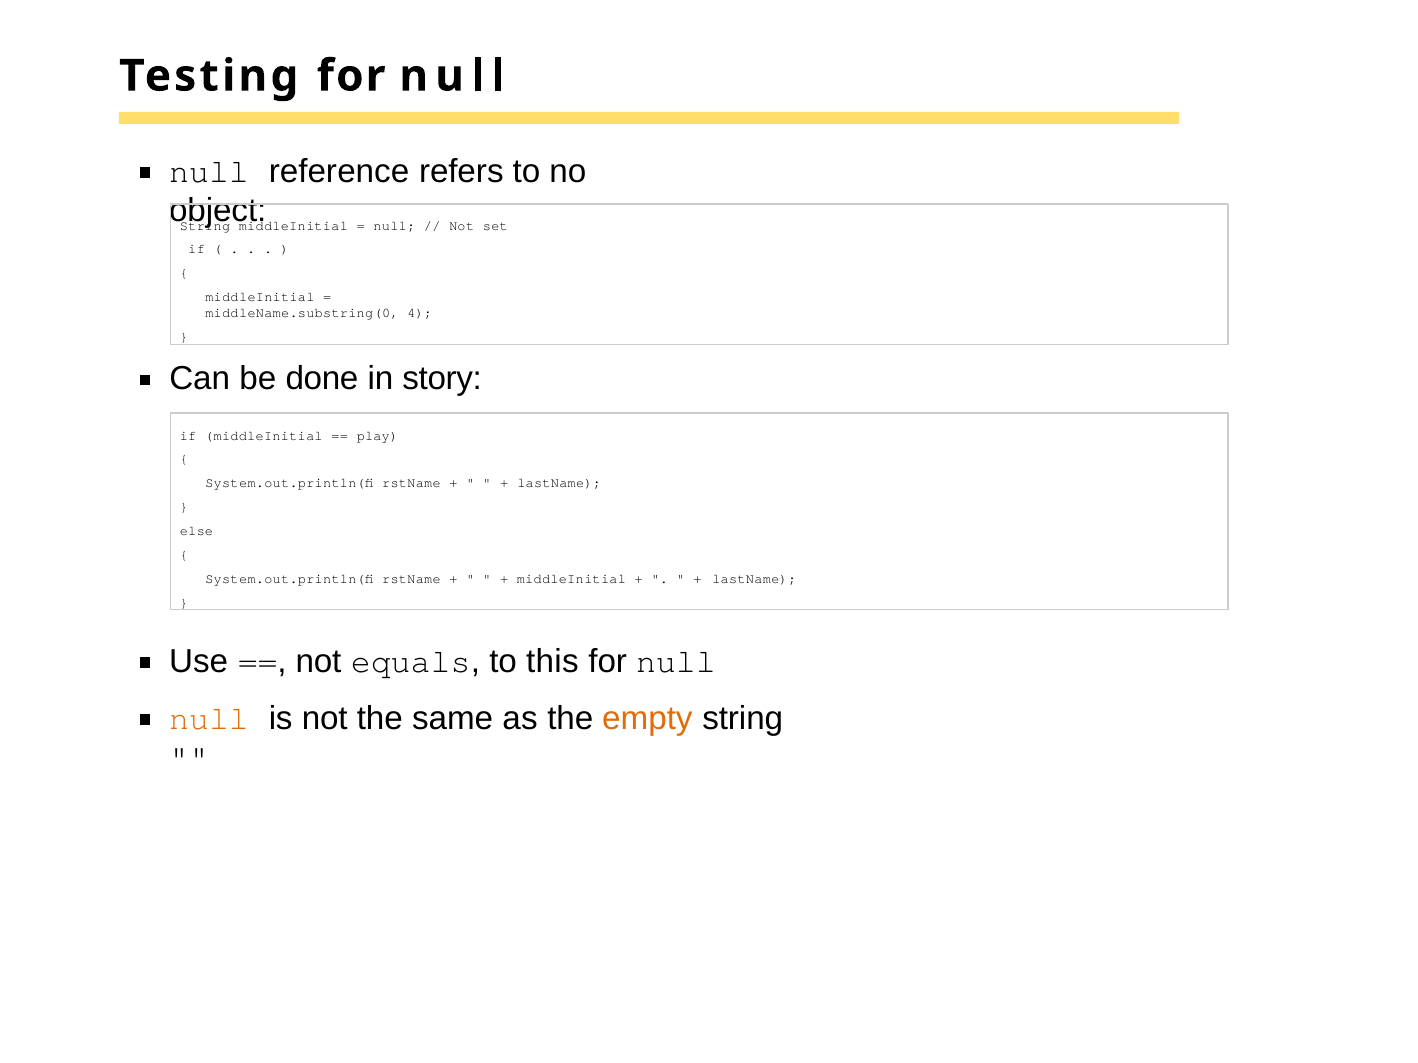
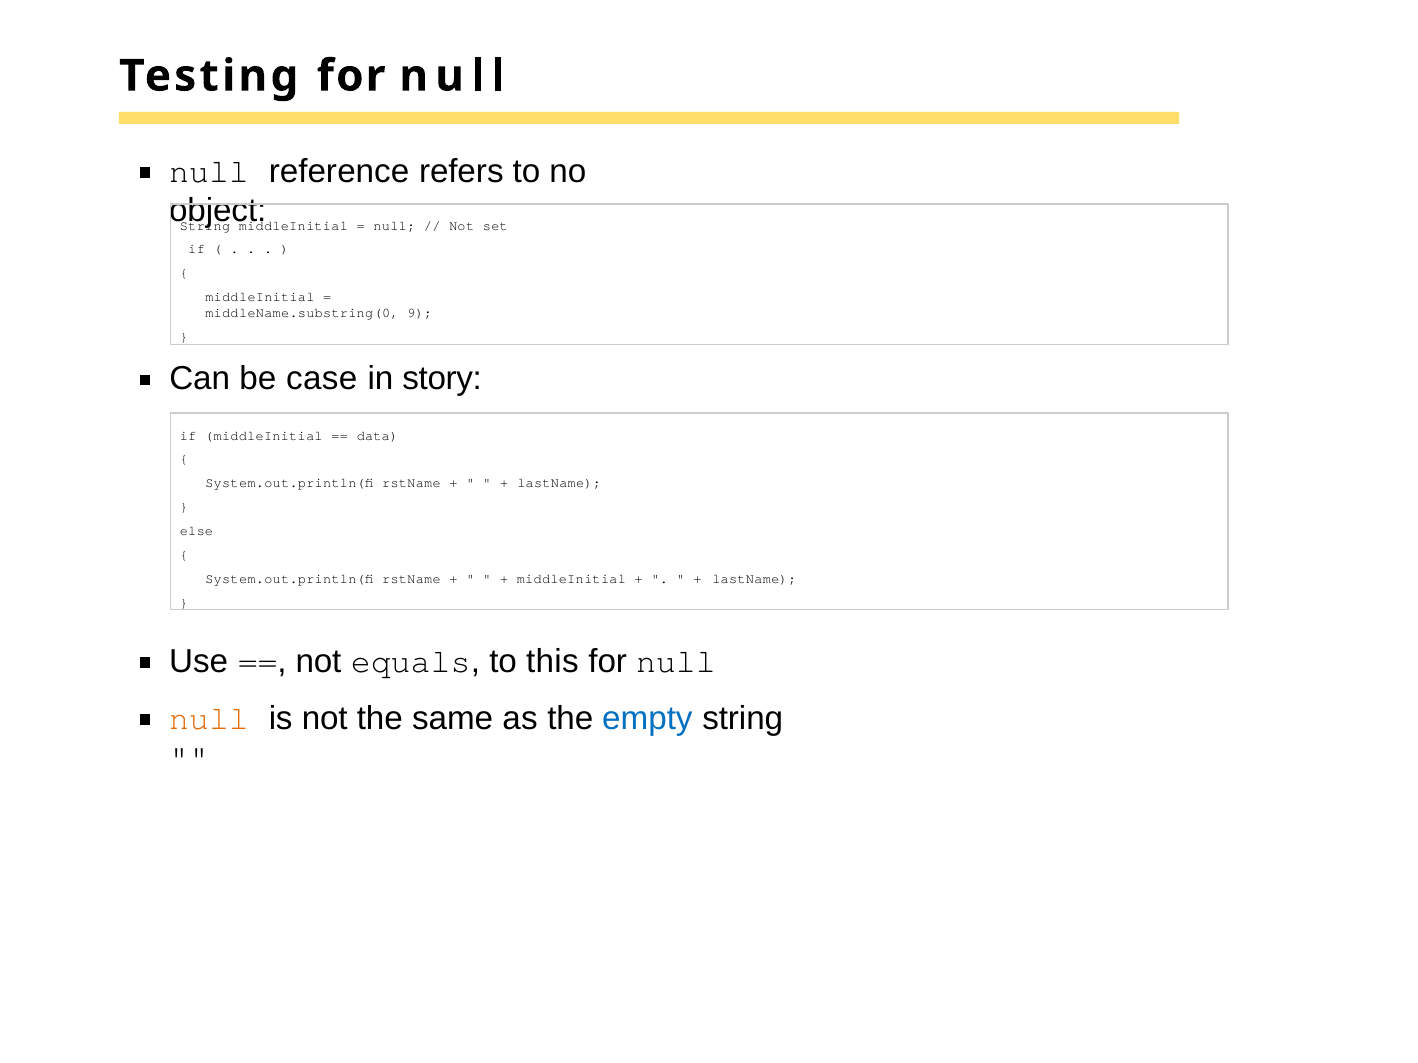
4: 4 -> 9 (420, 314)
done: done -> case (322, 379)
play: play -> data (377, 436)
empty colour: orange -> blue (647, 718)
